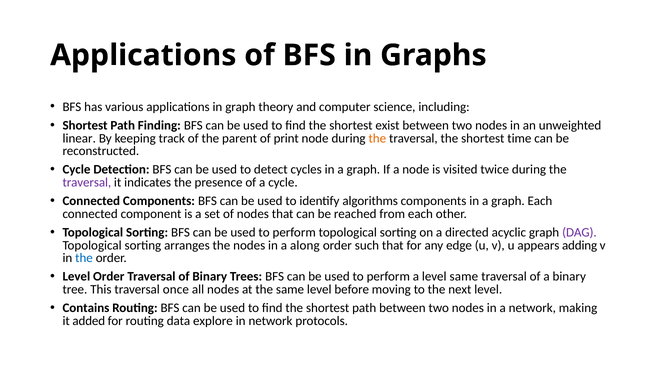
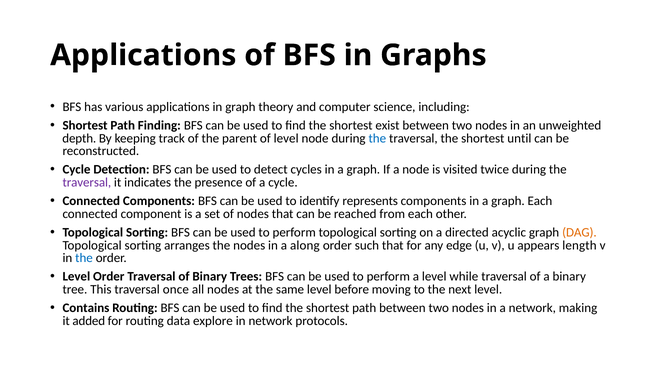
linear: linear -> depth (79, 138)
of print: print -> level (286, 138)
the colour: orange -> blue (377, 138)
time: time -> until (519, 138)
algorithms: algorithms -> represents (370, 201)
DAG colour: purple -> orange (579, 233)
adding: adding -> length (579, 245)
level same: same -> while (464, 277)
